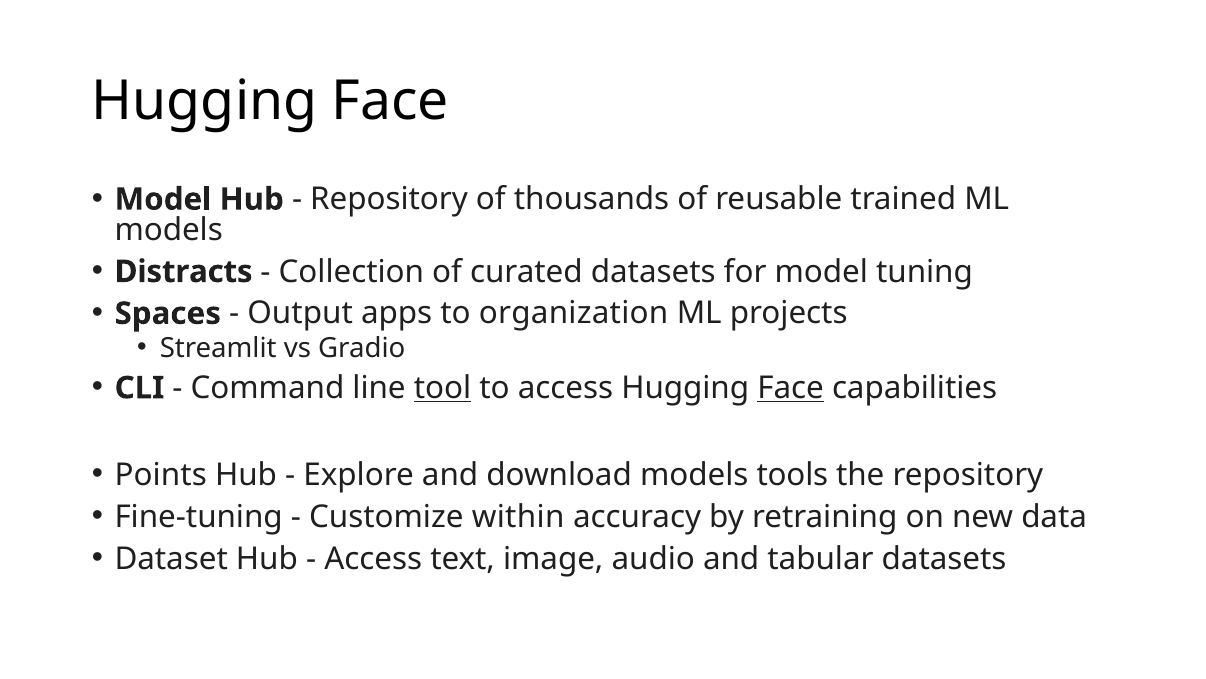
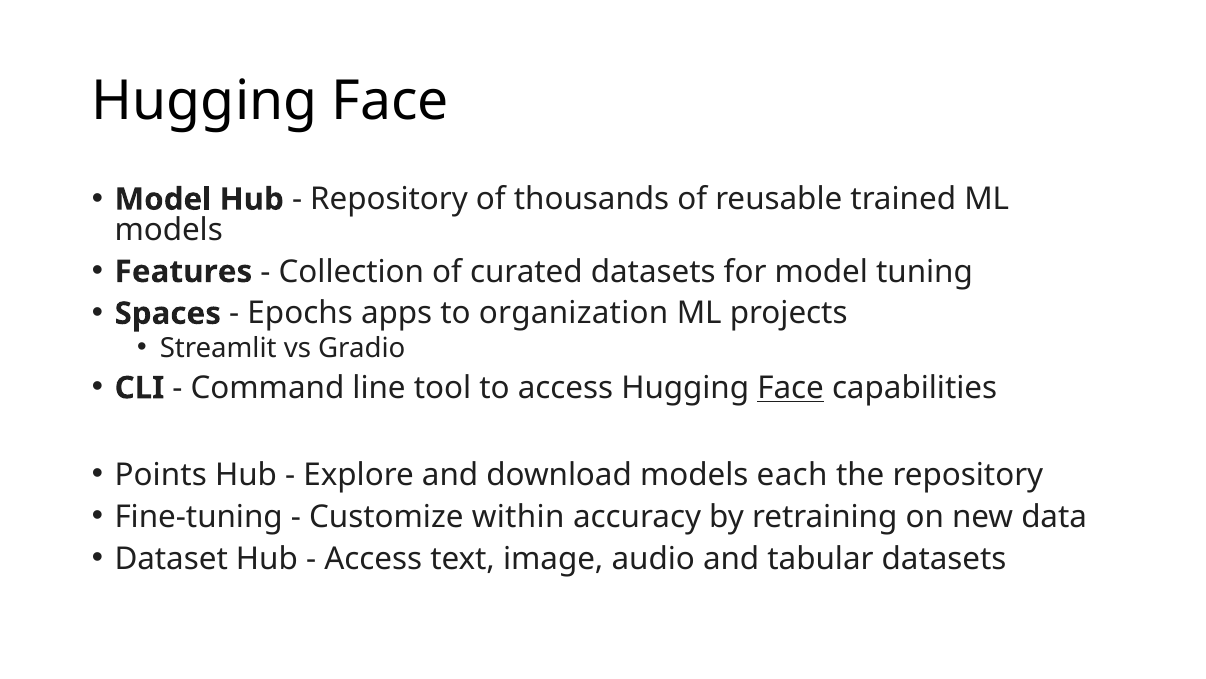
Distracts: Distracts -> Features (183, 271)
Output: Output -> Epochs (300, 313)
tool underline: present -> none (442, 388)
tools: tools -> each (792, 475)
